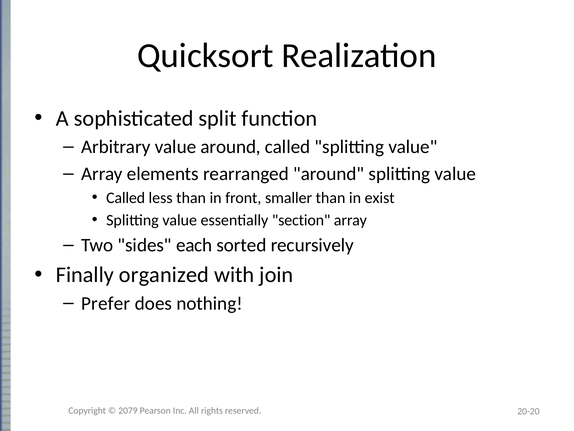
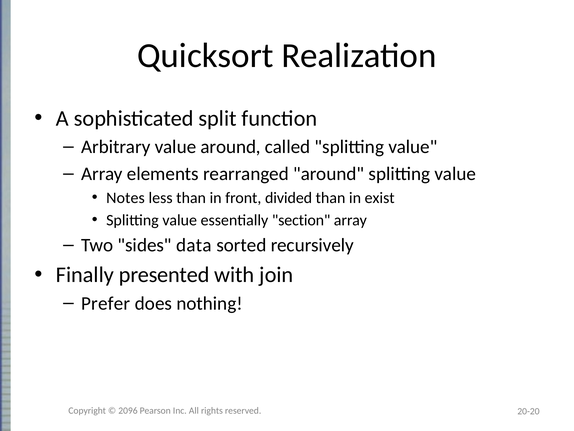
Called: Called -> Notes (125, 198)
smaller: smaller -> divided (289, 198)
each: each -> data (194, 245)
organized: organized -> presented (164, 275)
2079: 2079 -> 2096 (128, 410)
